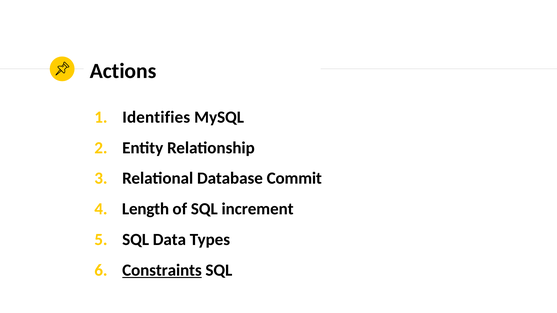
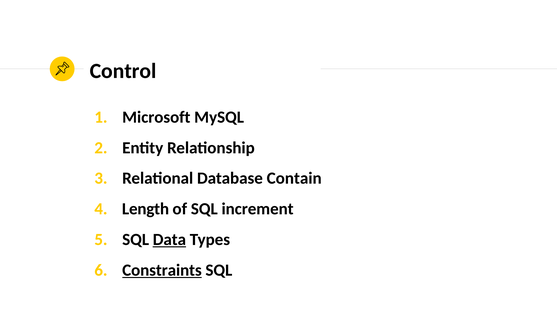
Actions: Actions -> Control (123, 71)
Identifies: Identifies -> Microsoft (156, 117)
Commit: Commit -> Contain (294, 179)
Data underline: none -> present (169, 240)
